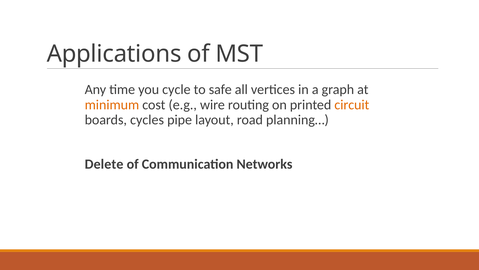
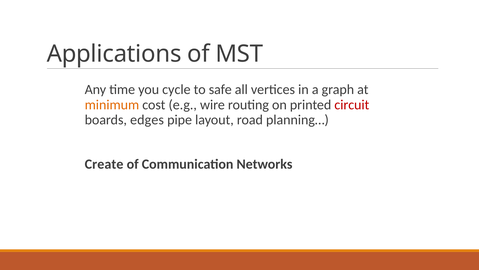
circuit colour: orange -> red (352, 105)
cycles: cycles -> edges (147, 120)
Delete: Delete -> Create (104, 164)
